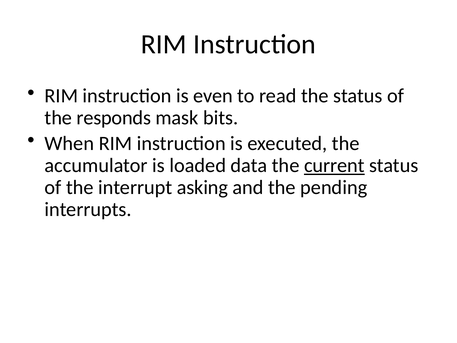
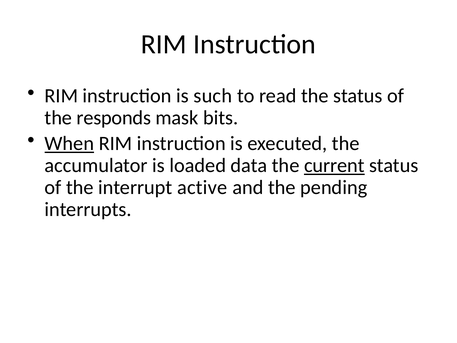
even: even -> such (213, 96)
When underline: none -> present (69, 143)
asking: asking -> active (202, 187)
